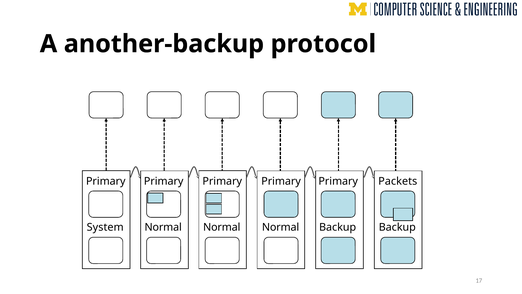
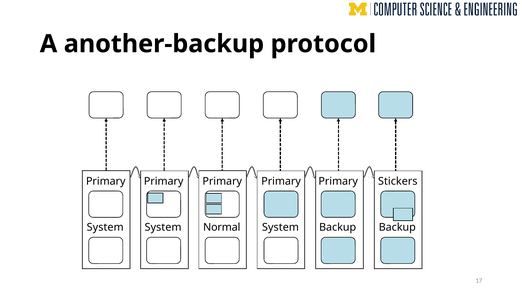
Packets: Packets -> Stickers (398, 181)
Normal: Normal -> System (163, 227)
Normal: Normal -> System (280, 227)
